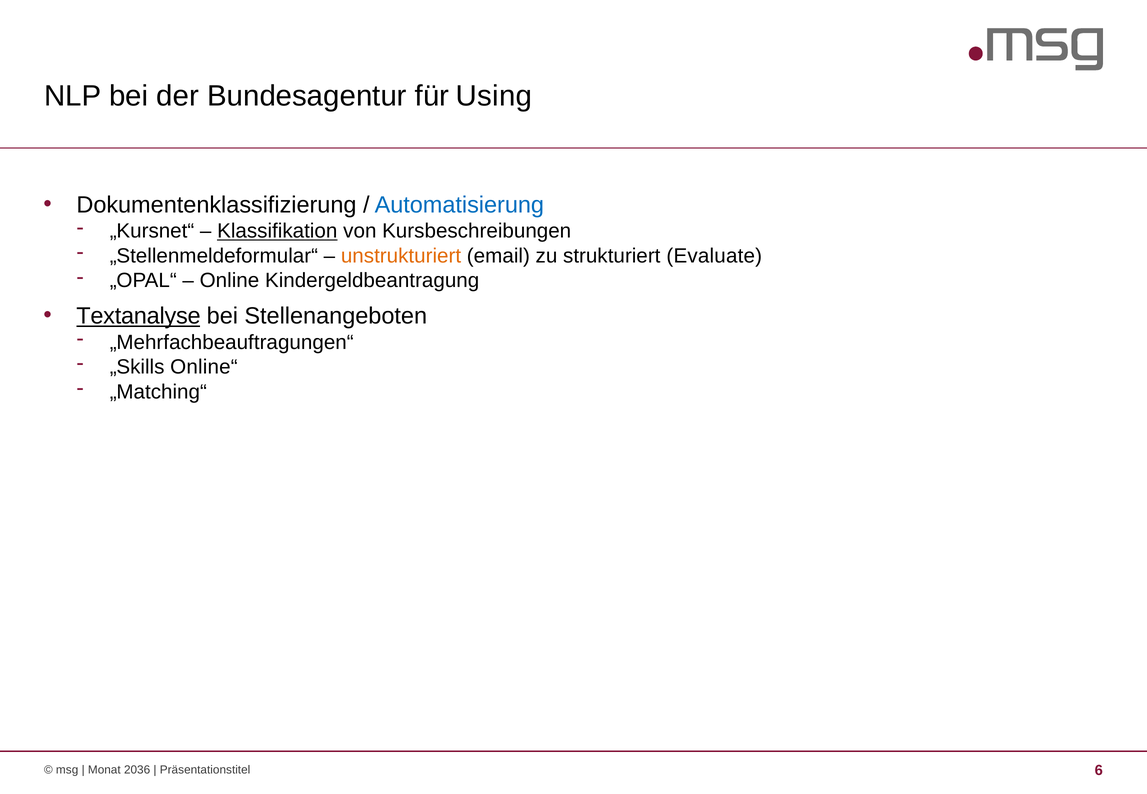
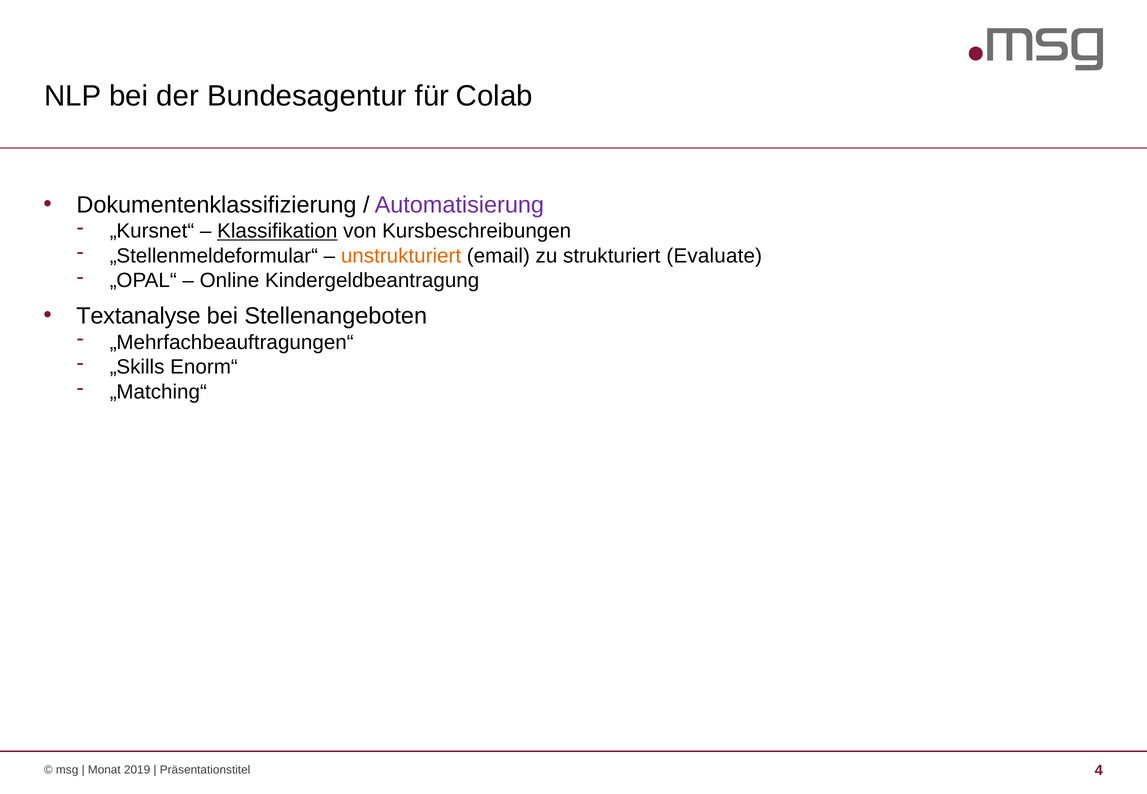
Using: Using -> Colab (494, 96)
Automatisierung colour: blue -> purple (459, 205)
Textanalyse underline: present -> none (138, 316)
Online“: Online“ -> Enorm“ (204, 367)
2036: 2036 -> 2019 (137, 770)
6: 6 -> 4 (1099, 770)
